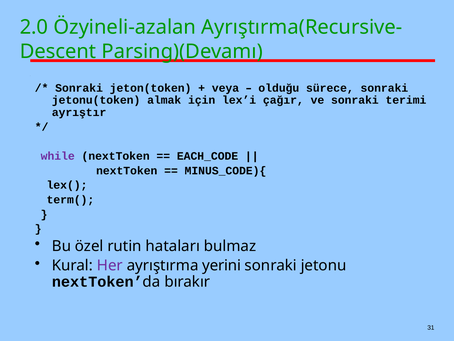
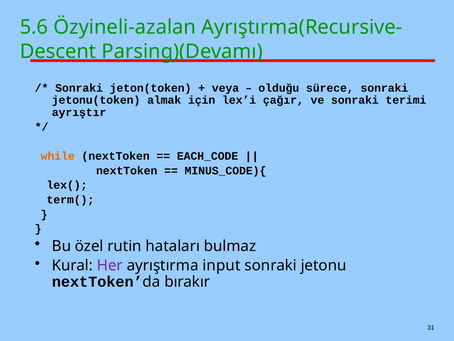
2.0: 2.0 -> 5.6 (34, 27)
while colour: purple -> orange (58, 156)
yerini: yerini -> input (221, 265)
